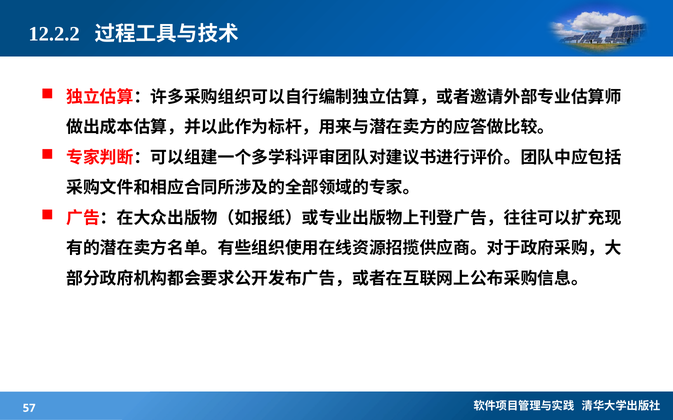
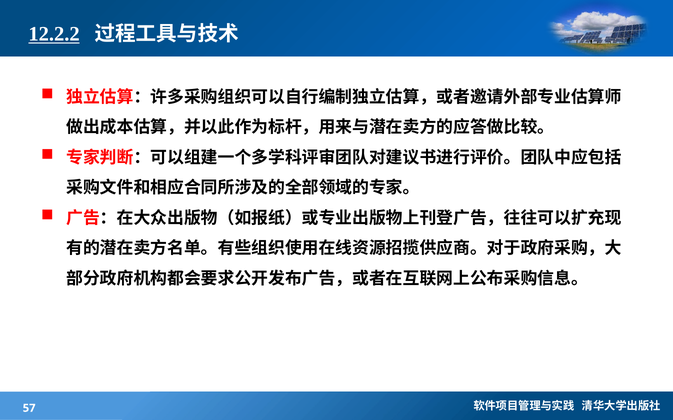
12.2.2 underline: none -> present (54, 34)
